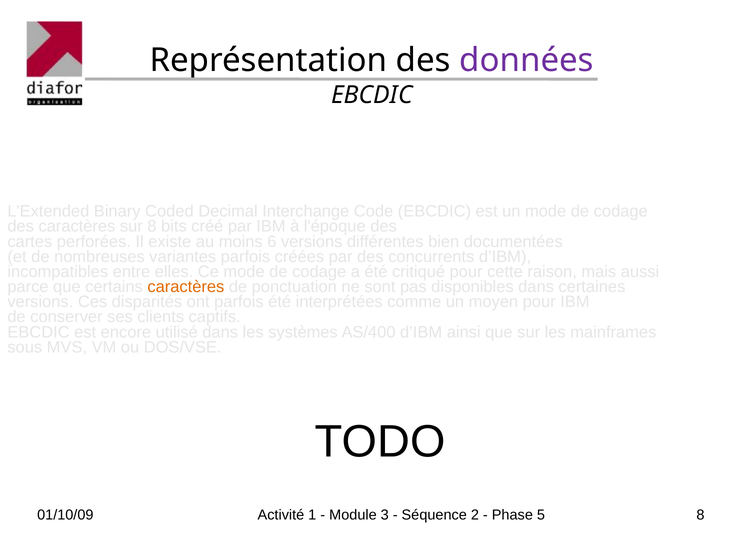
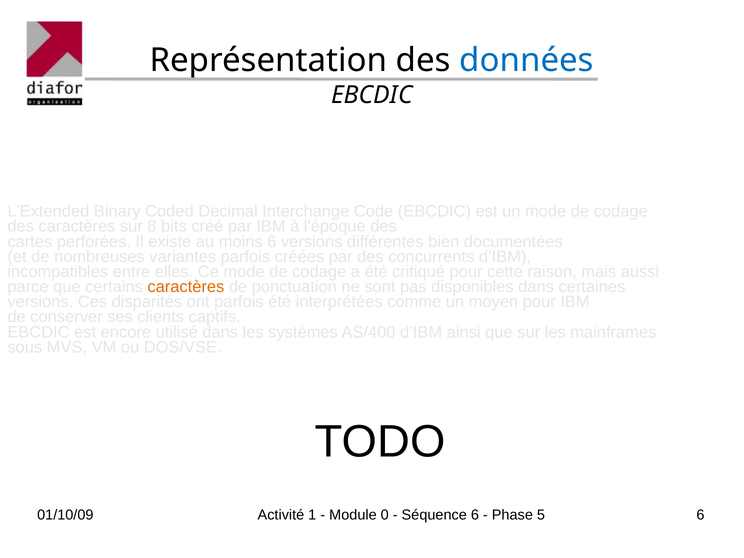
données colour: purple -> blue (527, 61)
3: 3 -> 0 (385, 515)
Séquence 2: 2 -> 6 (475, 515)
5 8: 8 -> 6 (700, 515)
